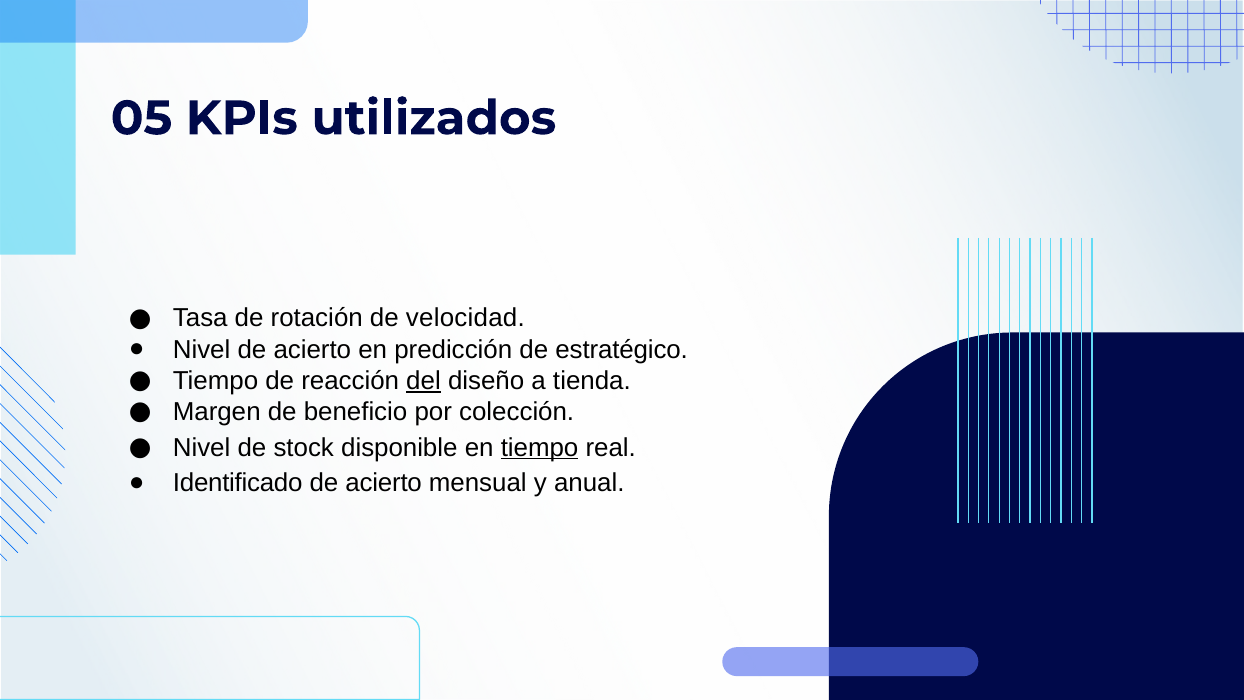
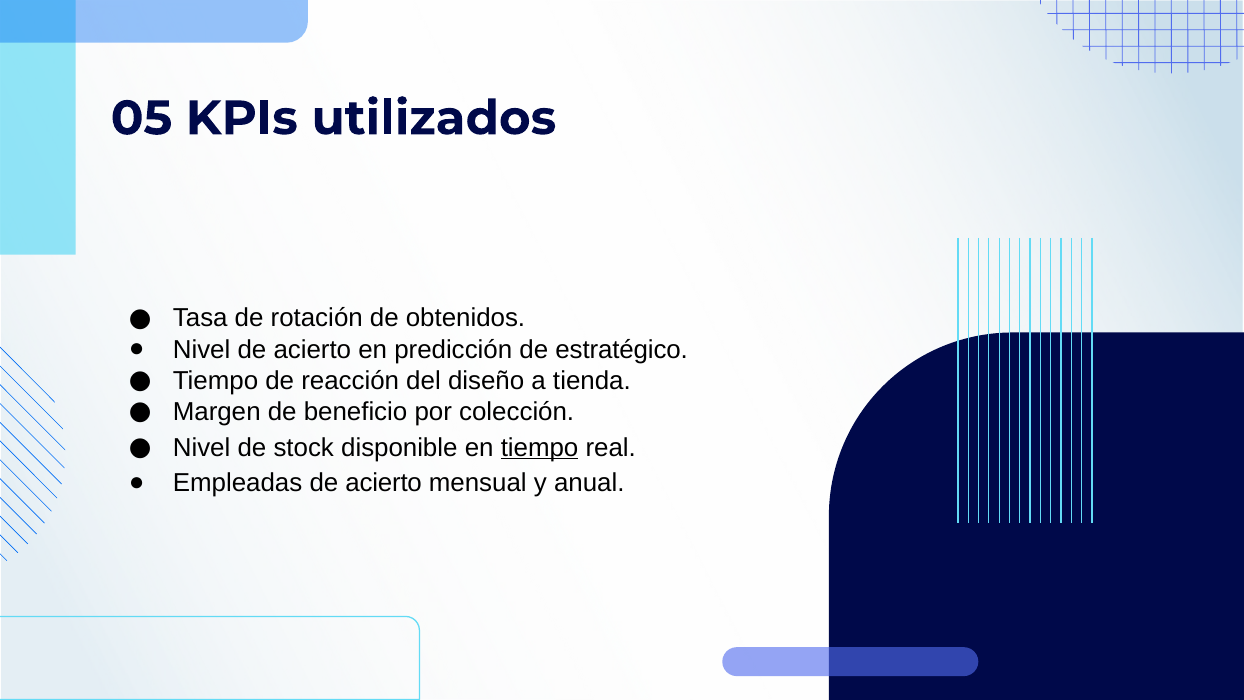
velocidad: velocidad -> obtenidos (465, 318)
del underline: present -> none (424, 381)
Identificado: Identificado -> Empleadas (238, 483)
